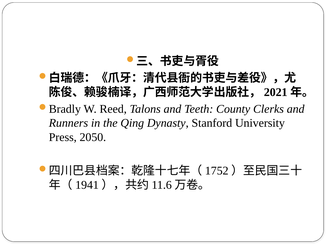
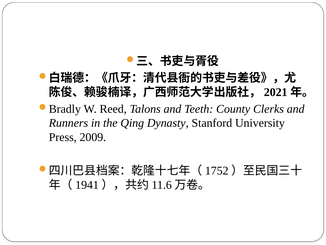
2050: 2050 -> 2009 (93, 137)
